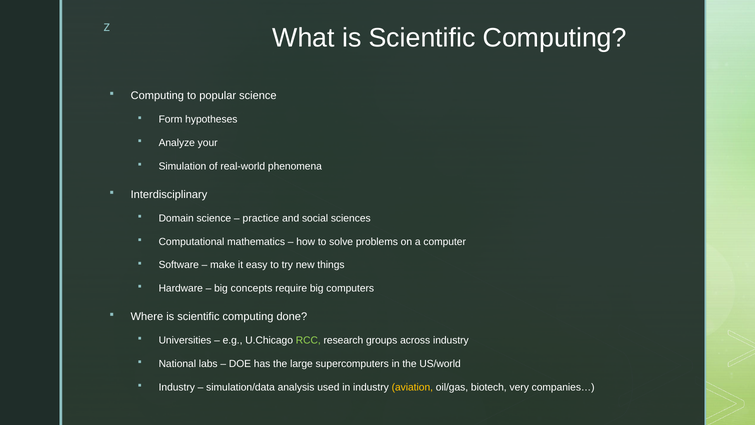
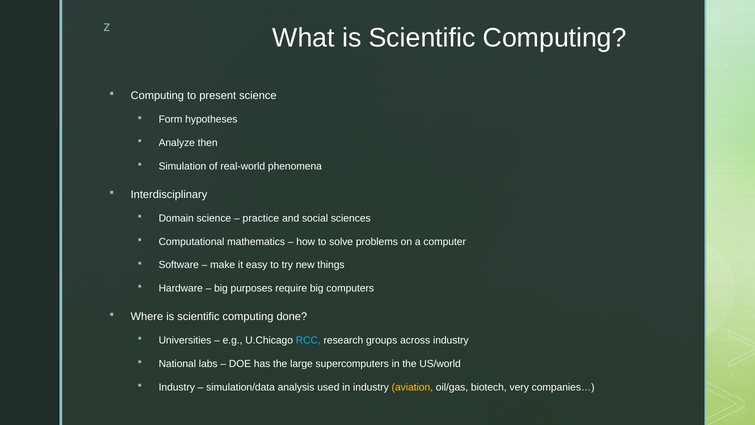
popular: popular -> present (218, 96)
your: your -> then (208, 143)
concepts: concepts -> purposes (252, 288)
RCC colour: light green -> light blue (308, 340)
